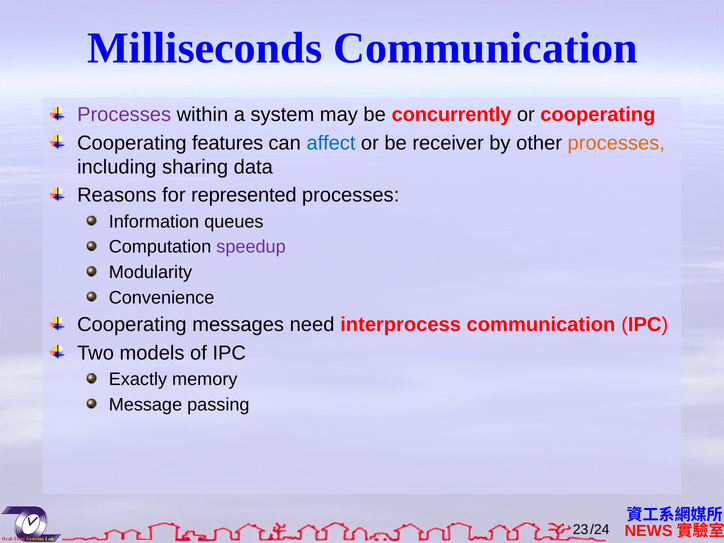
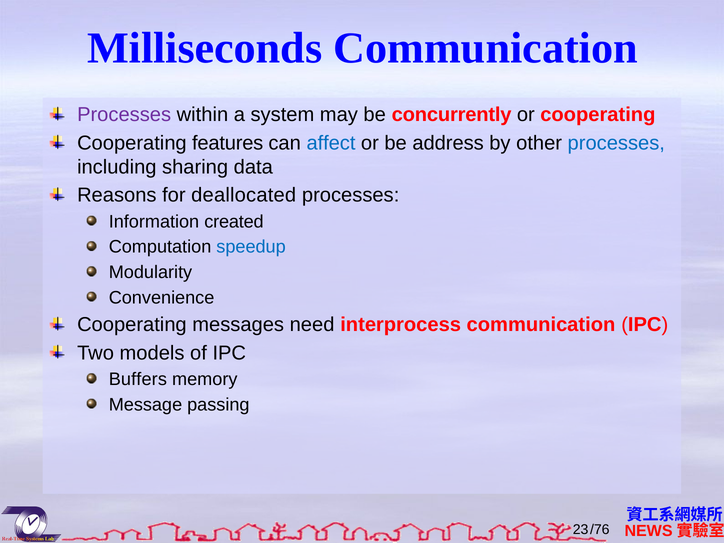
receiver: receiver -> address (448, 143)
processes colour: orange -> blue (616, 143)
represented: represented -> deallocated (244, 195)
queues: queues -> created (234, 222)
speedup colour: purple -> blue (251, 247)
Exactly: Exactly -> Buffers (138, 379)
/24: /24 -> /76 (600, 530)
